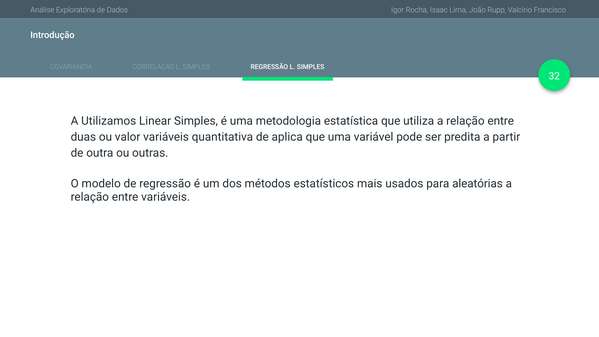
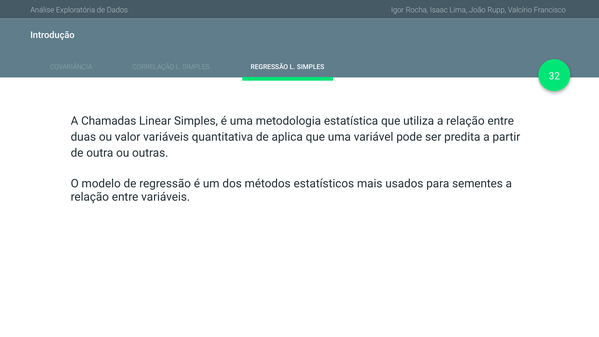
Utilizamos: Utilizamos -> Chamadas (109, 121)
aleatórias: aleatórias -> sementes (477, 184)
